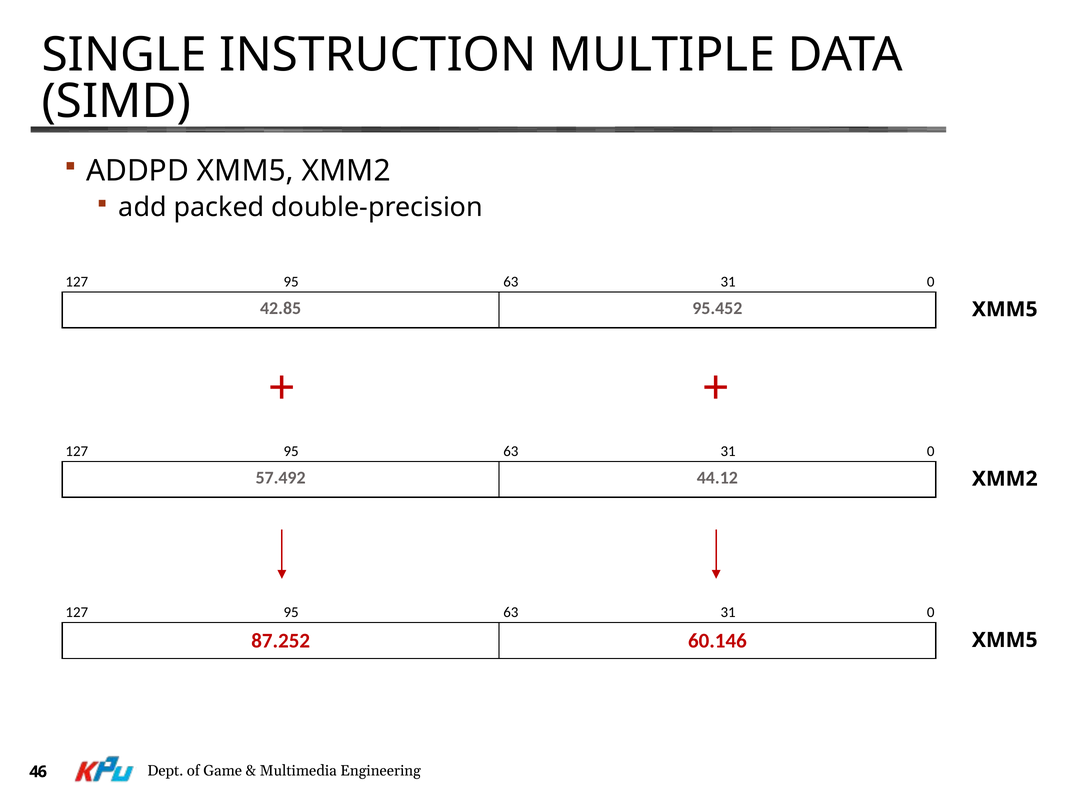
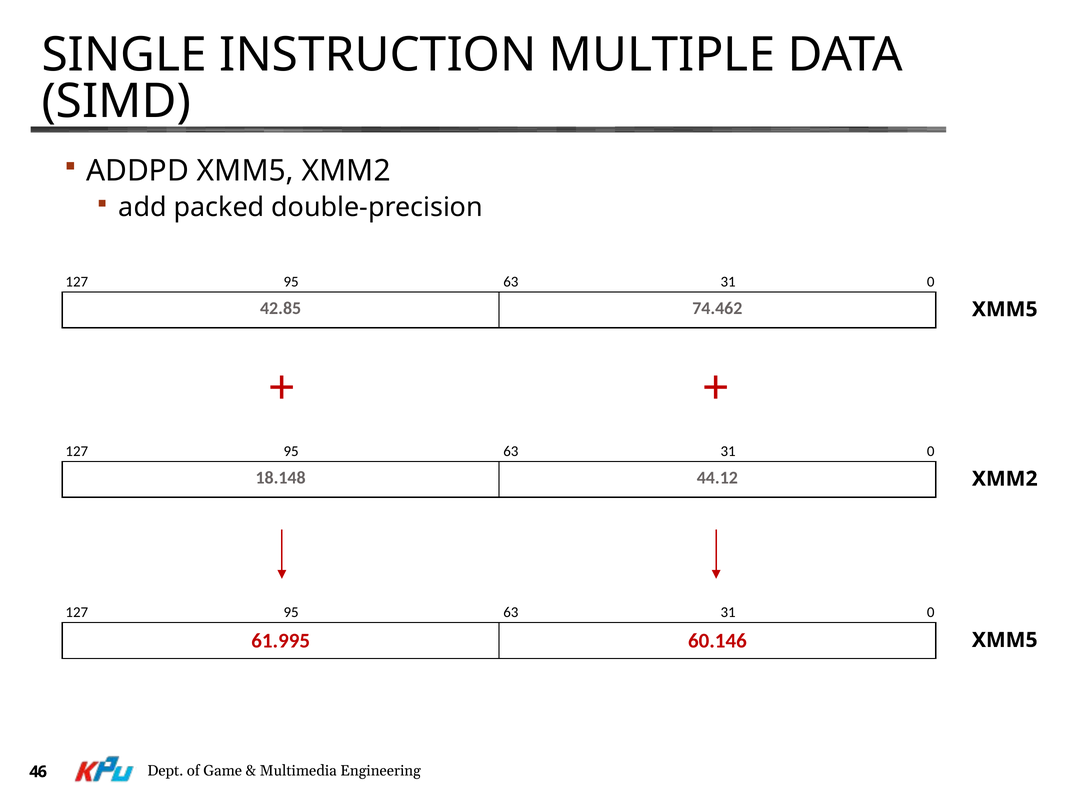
95.452: 95.452 -> 74.462 (717, 308)
57.492: 57.492 -> 18.148 (281, 478)
87.252: 87.252 -> 61.995 (281, 641)
